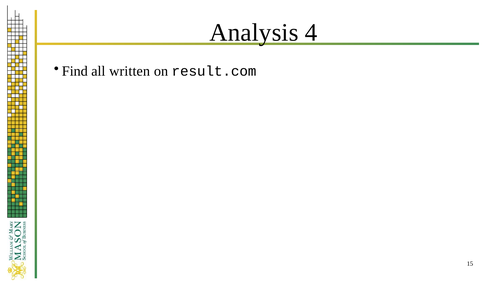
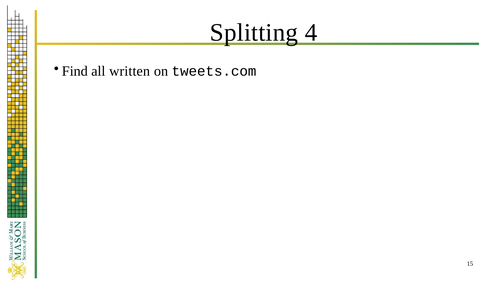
Analysis: Analysis -> Splitting (254, 32)
result.com: result.com -> tweets.com (214, 71)
